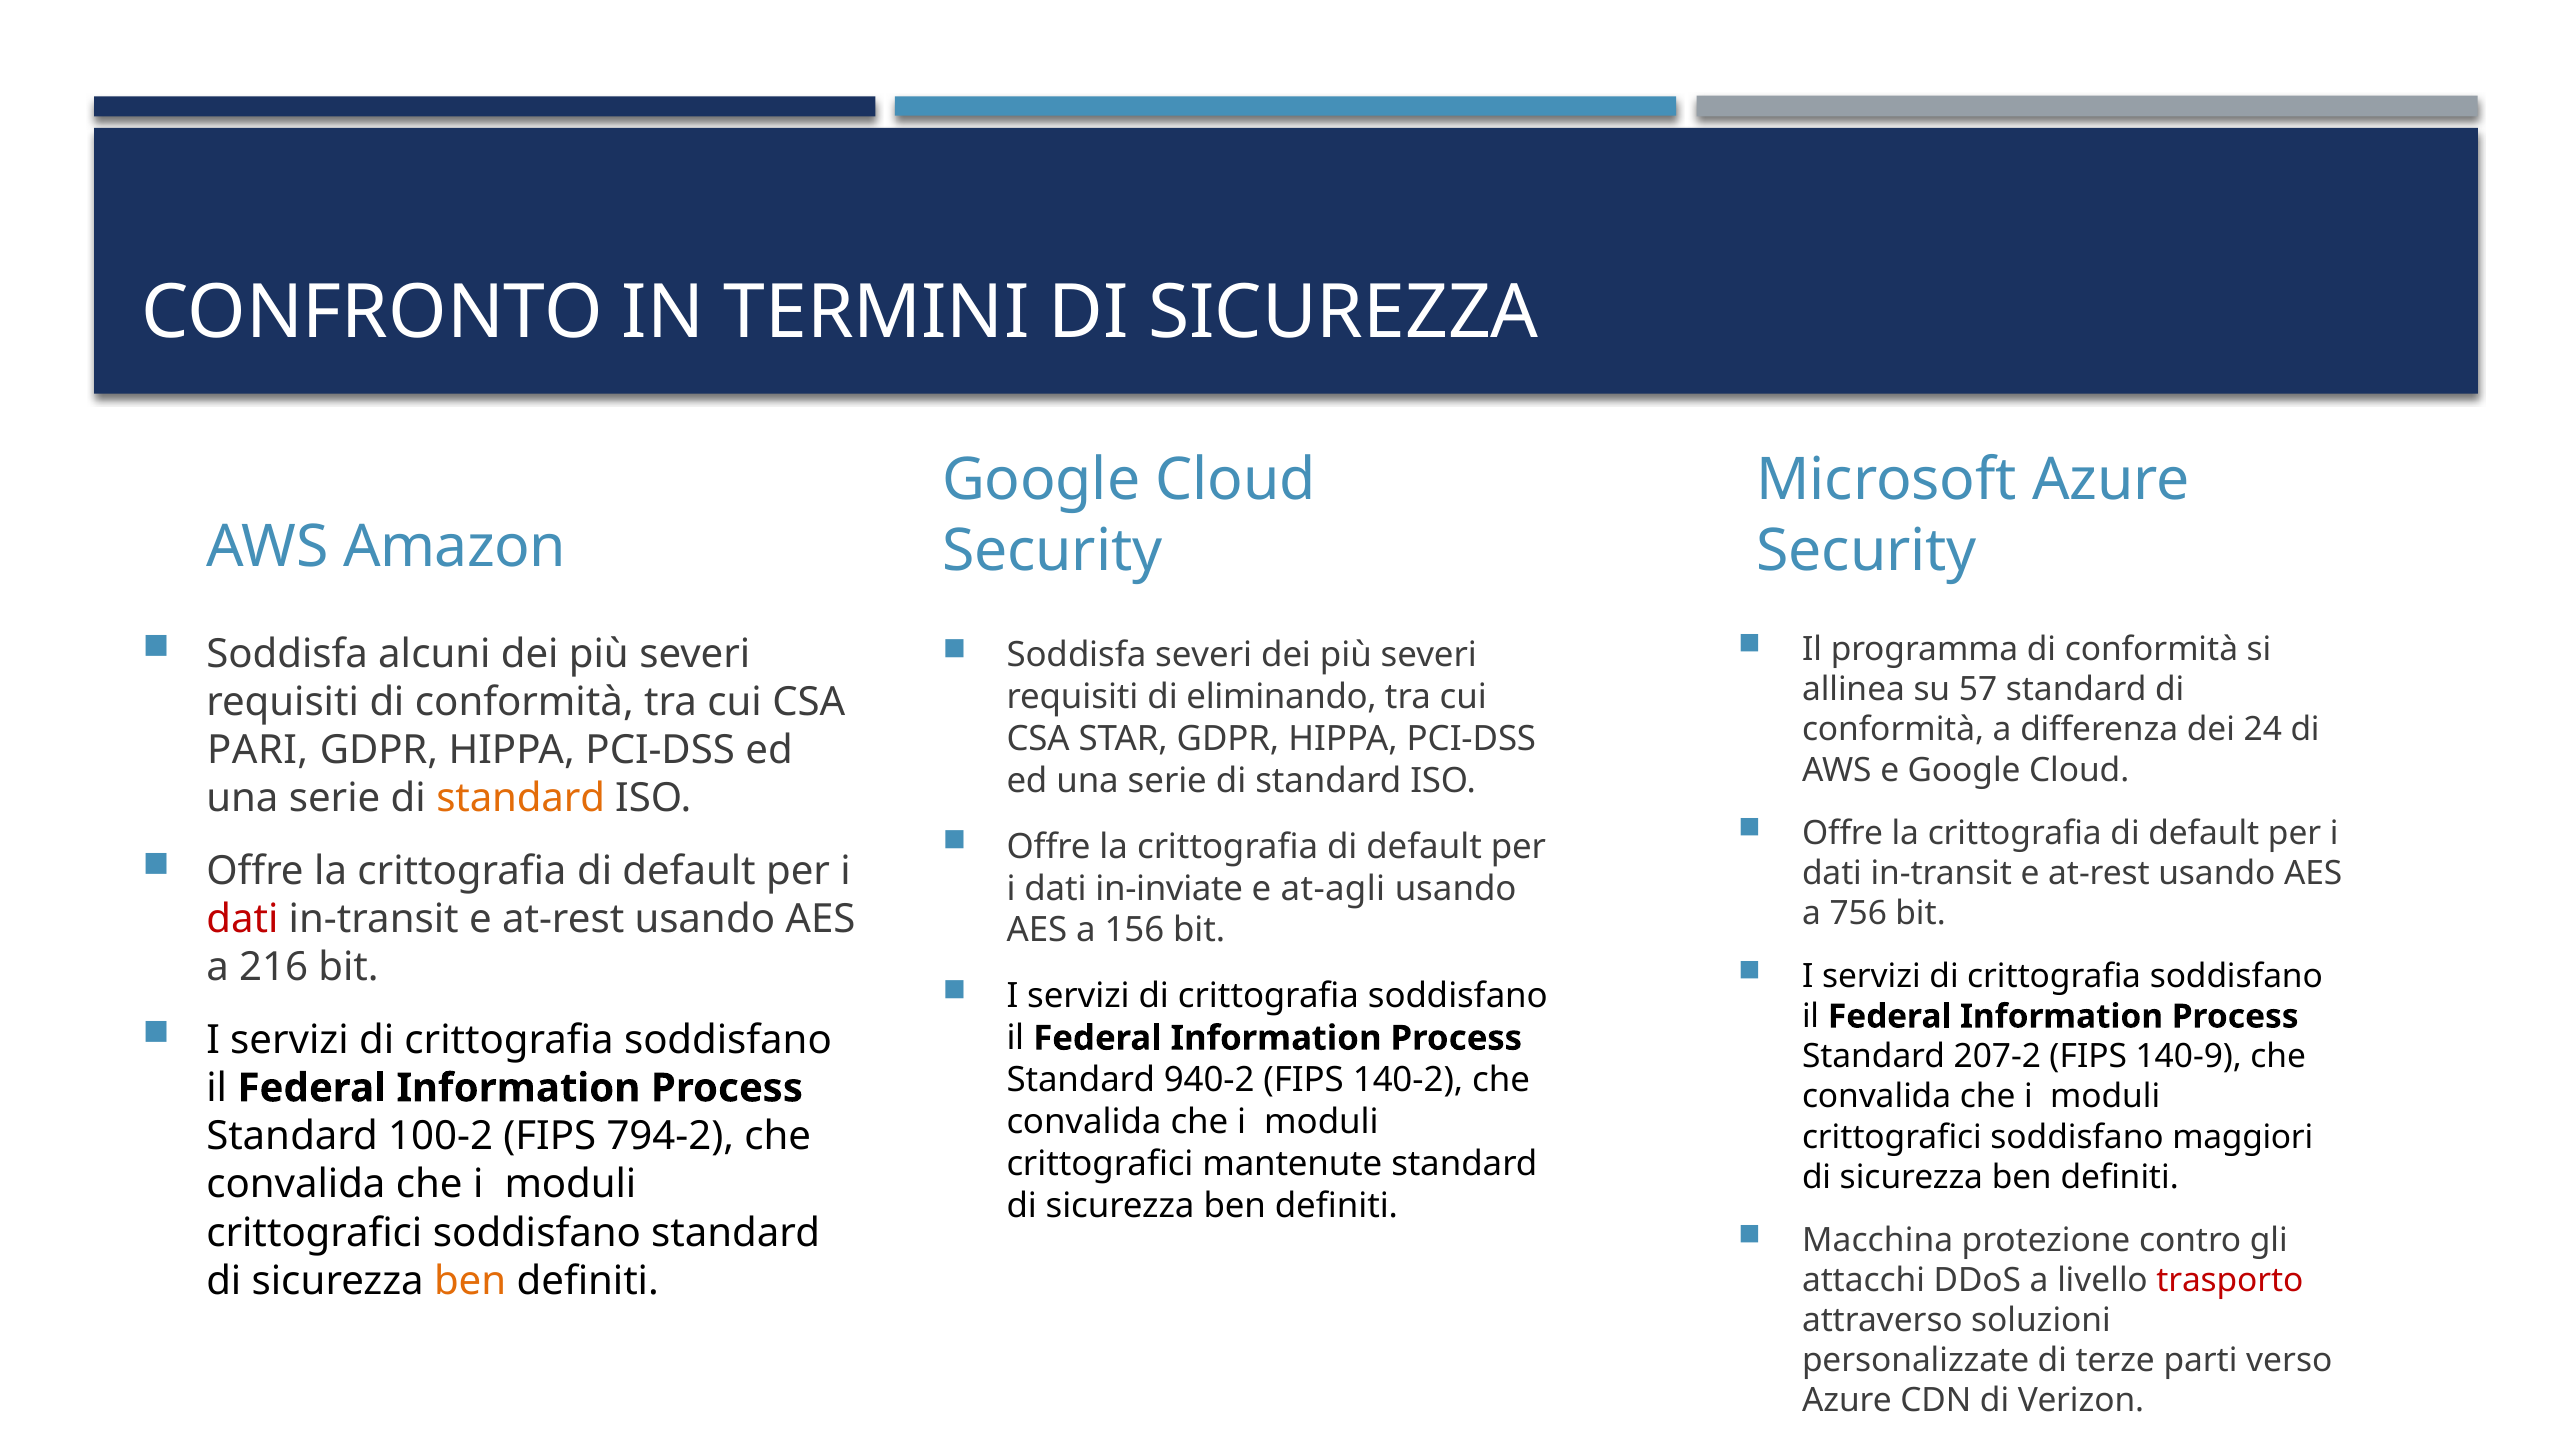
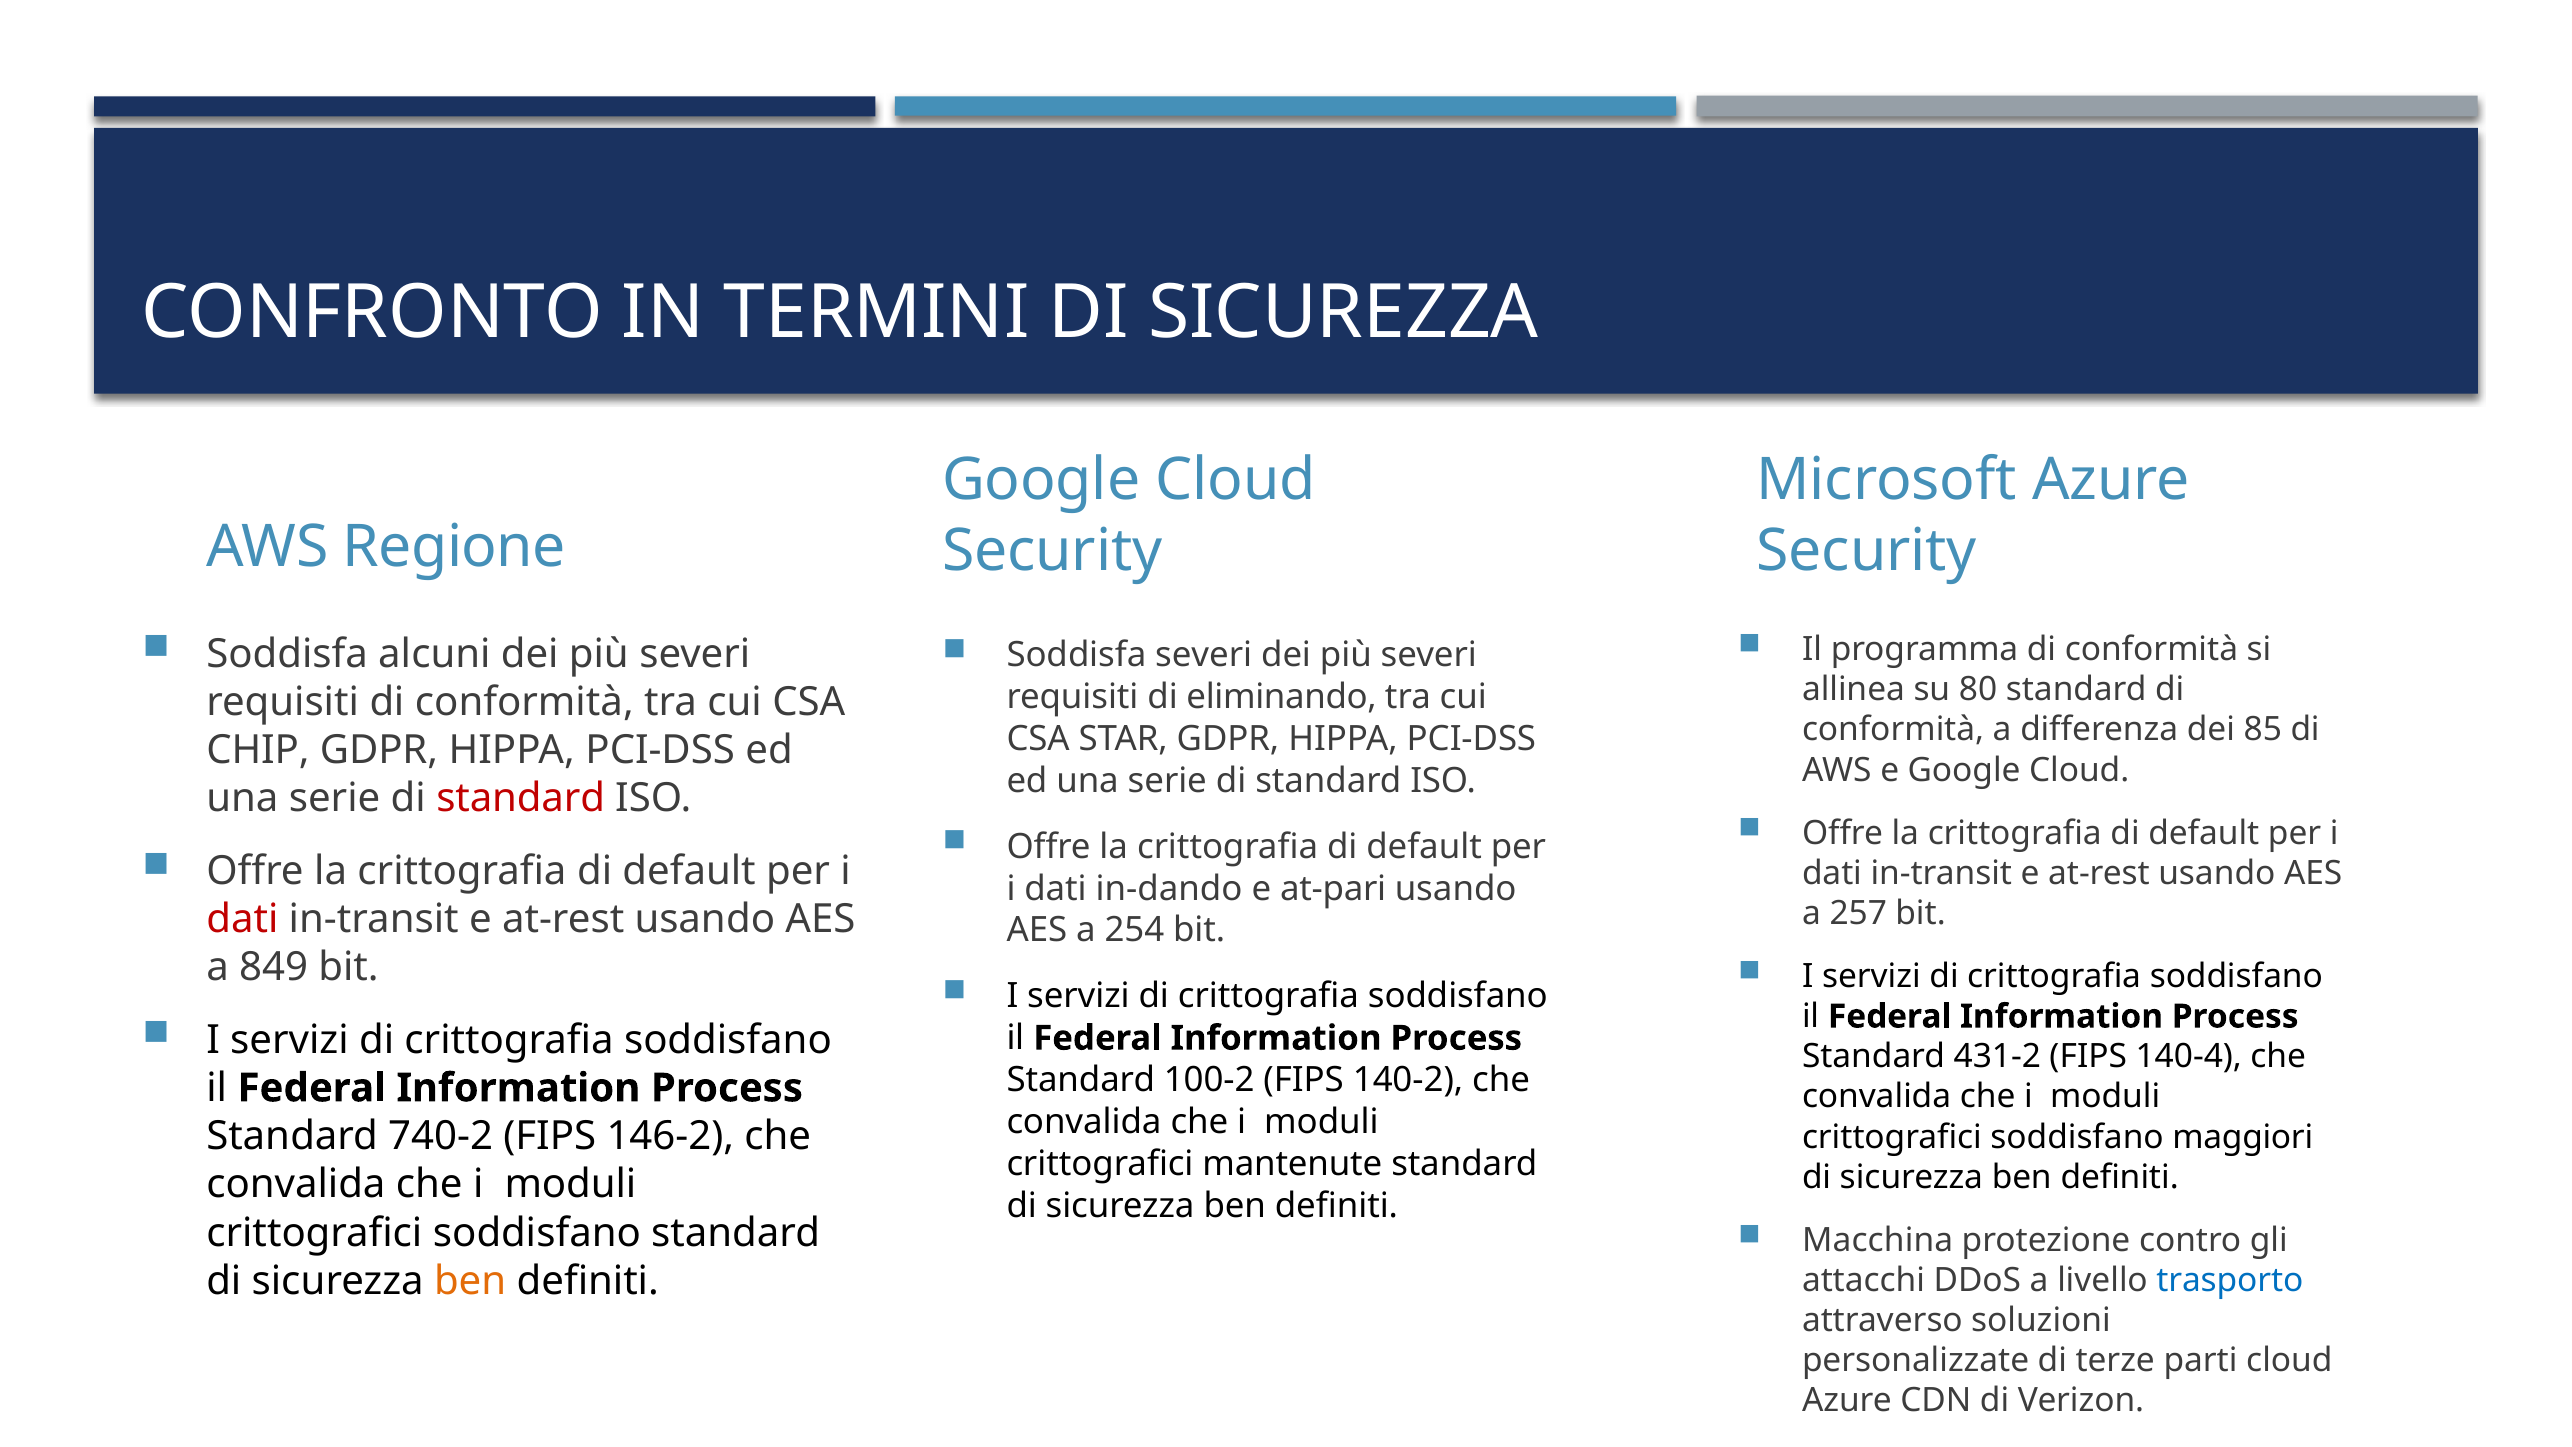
Amazon: Amazon -> Regione (454, 547)
57: 57 -> 80 (1978, 690)
24: 24 -> 85 (2263, 730)
PARI: PARI -> CHIP (258, 750)
standard colour: orange -> red (521, 799)
in-inviate: in-inviate -> in-dando (1169, 888)
at-agli: at-agli -> at-pari (1333, 888)
756: 756 -> 257 (1858, 913)
156: 156 -> 254 (1134, 930)
216: 216 -> 849 (274, 967)
207-2: 207-2 -> 431-2 (1997, 1056)
140-9: 140-9 -> 140-4 (2189, 1056)
940-2: 940-2 -> 100-2 (1209, 1080)
100-2: 100-2 -> 740-2 (441, 1136)
794-2: 794-2 -> 146-2 (670, 1136)
trasporto colour: red -> blue (2230, 1280)
parti verso: verso -> cloud (2289, 1360)
